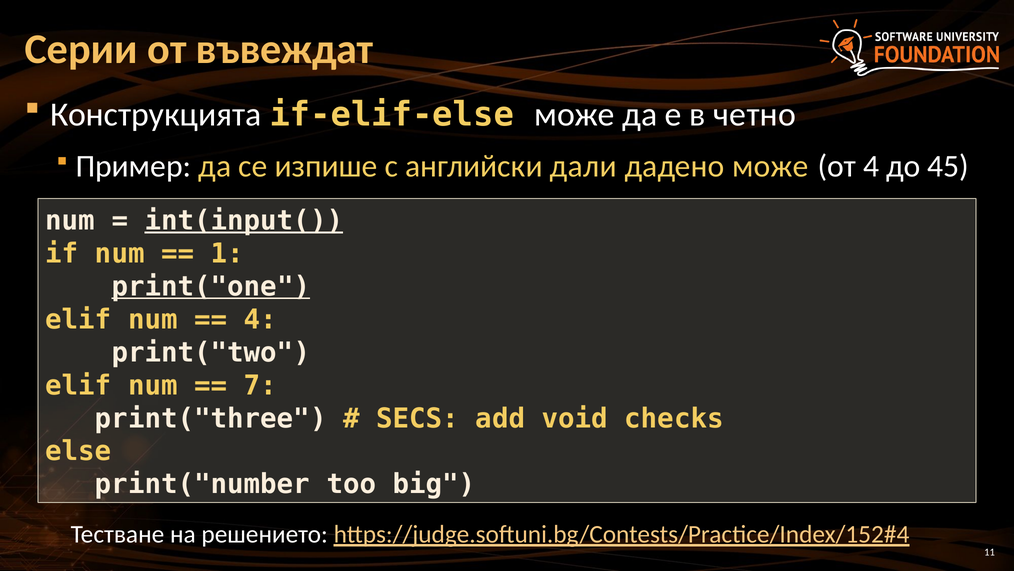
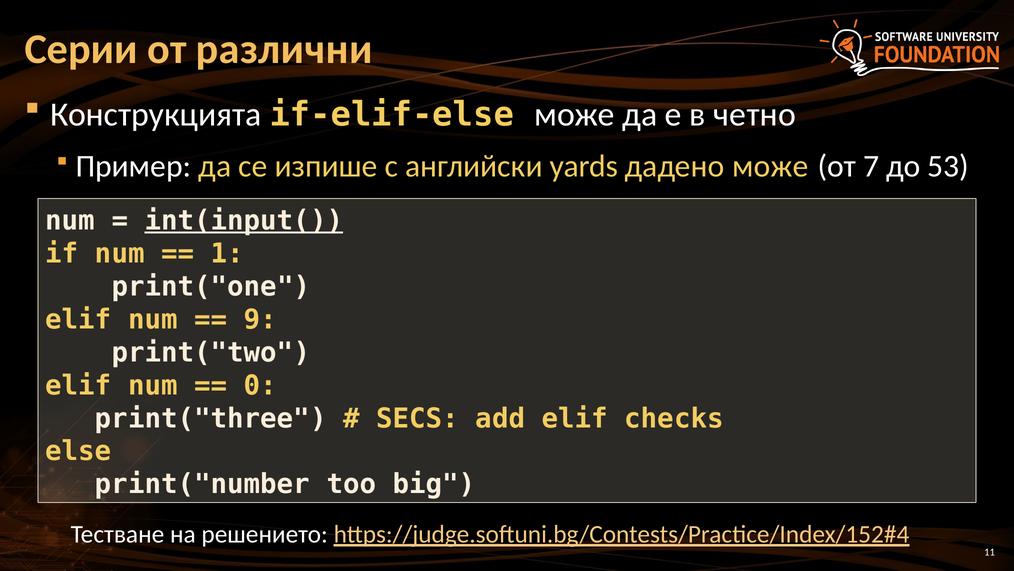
въвеждат: въвеждат -> различни (284, 49)
дали: дали -> yards (584, 166)
от 4: 4 -> 7 (871, 166)
45: 45 -> 53 (948, 166)
print("one underline: present -> none (211, 286)
4: 4 -> 9 (260, 319)
7: 7 -> 0 (260, 385)
add void: void -> elif (575, 418)
